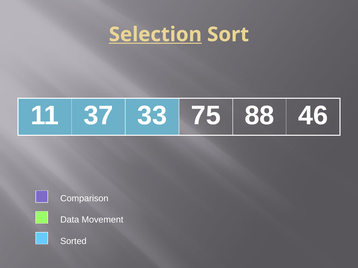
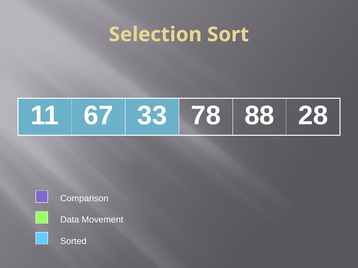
Selection underline: present -> none (155, 35)
37: 37 -> 67 (98, 116)
75: 75 -> 78 (206, 116)
46: 46 -> 28 (313, 116)
